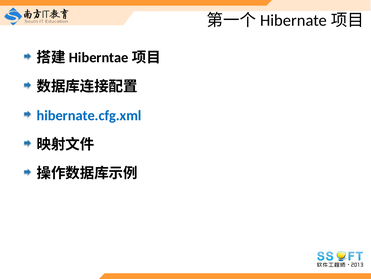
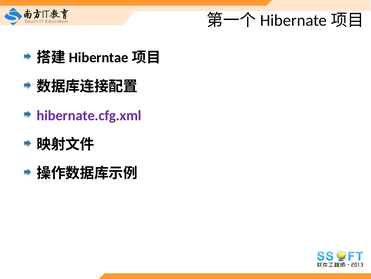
hibernate.cfg.xml colour: blue -> purple (89, 115)
